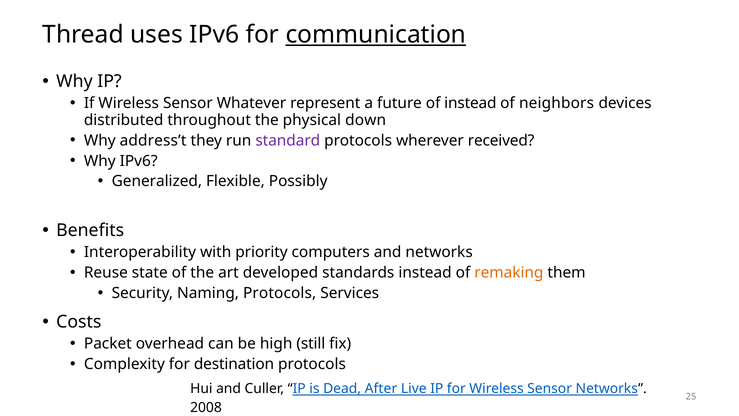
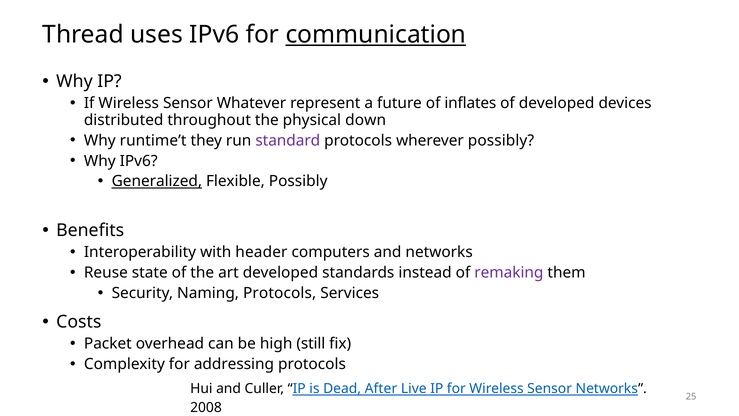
of instead: instead -> inflates (470, 103)
of neighbors: neighbors -> developed (557, 103)
address’t: address’t -> runtime’t (153, 140)
wherever received: received -> possibly (501, 140)
Generalized underline: none -> present (157, 181)
priority: priority -> header (261, 252)
remaking colour: orange -> purple (509, 273)
destination: destination -> addressing (234, 364)
